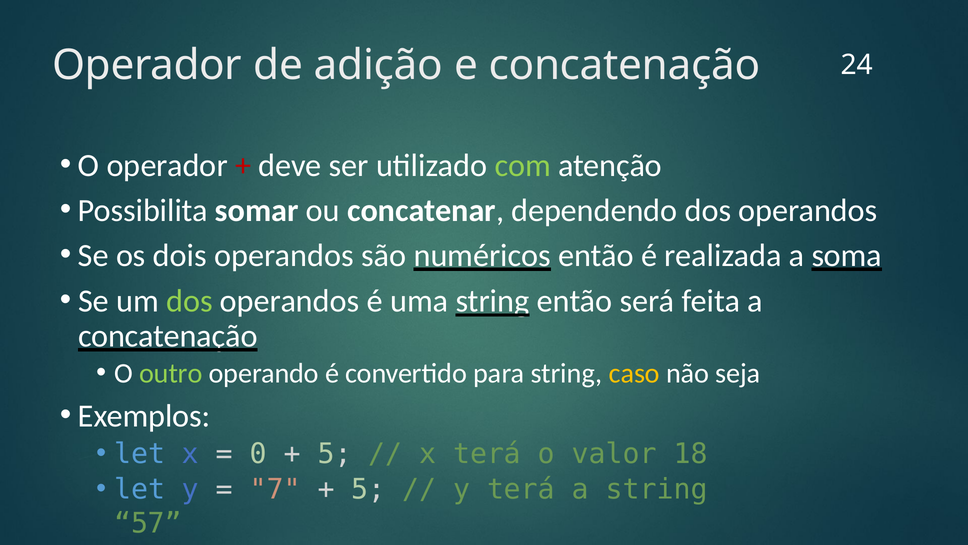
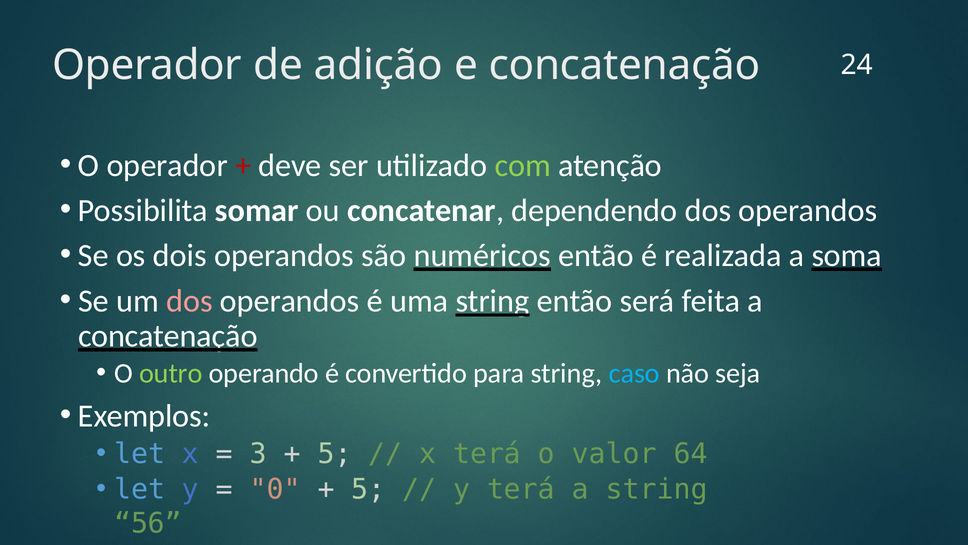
dos colour: light green -> pink (189, 301)
caso colour: yellow -> light blue (634, 373)
0: 0 -> 3 (258, 454)
18: 18 -> 64 (691, 454)
7: 7 -> 0 (275, 489)
57: 57 -> 56 (148, 523)
